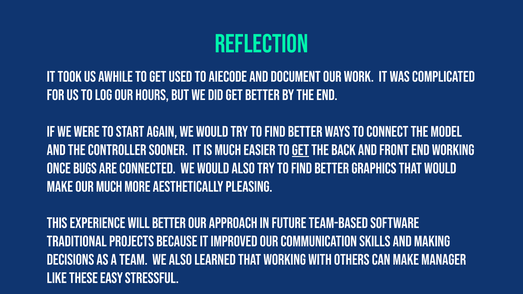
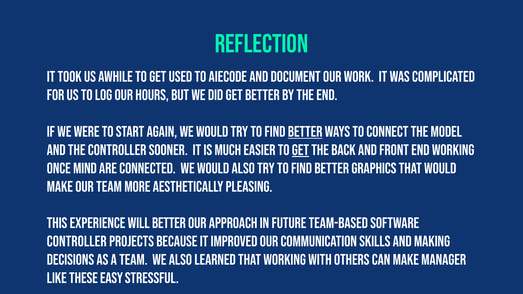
better underline: none -> present (305, 132)
bugs: bugs -> mind (85, 168)
our much: much -> team (109, 187)
traditional: traditional -> controller (77, 242)
